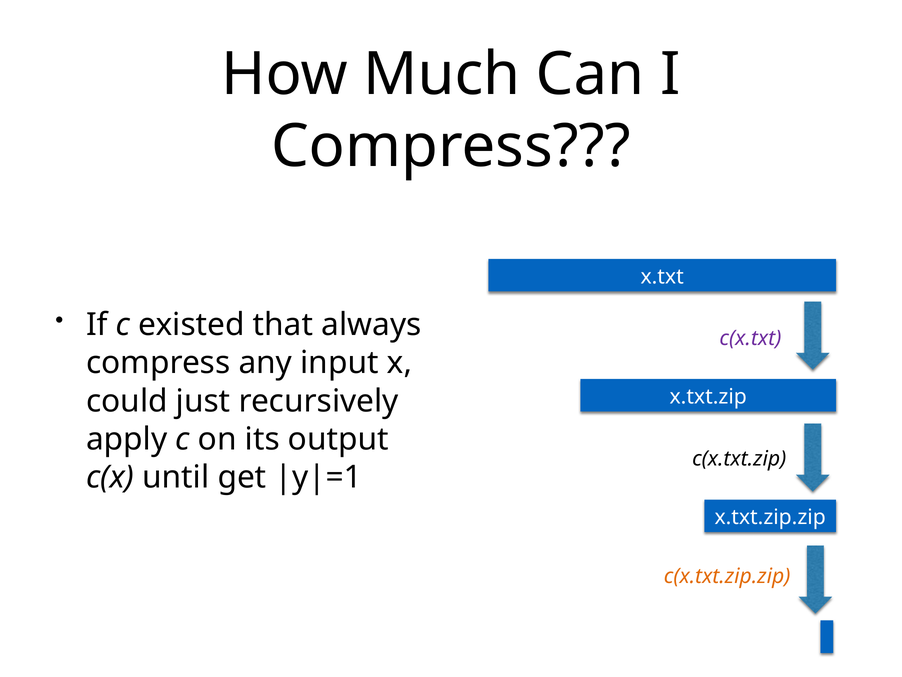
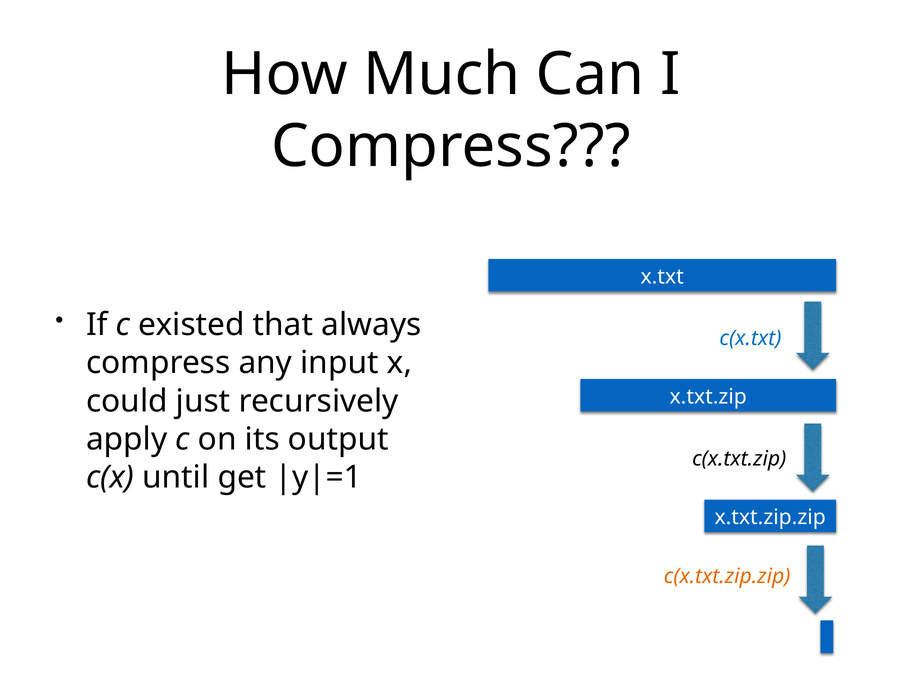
c(x.txt colour: purple -> blue (750, 338)
